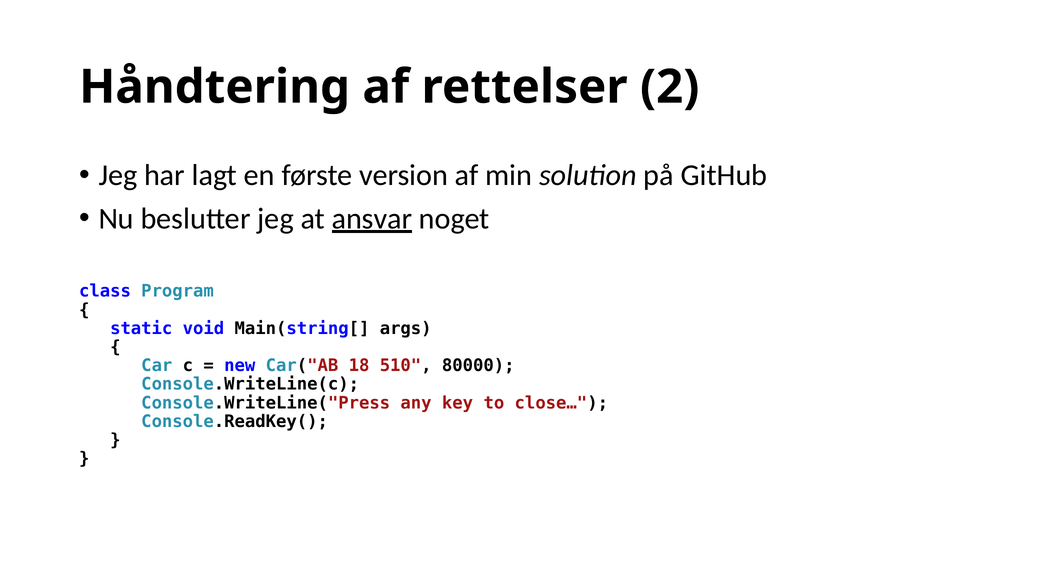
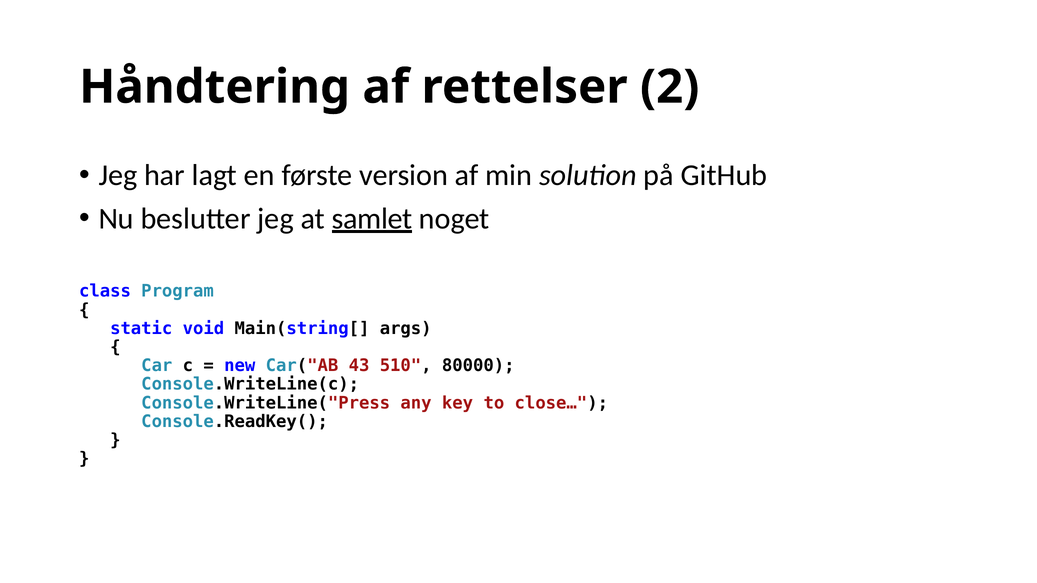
ansvar: ansvar -> samlet (372, 219)
18: 18 -> 43 (359, 366)
